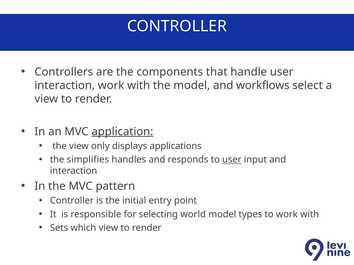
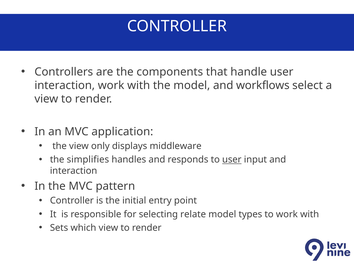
application underline: present -> none (122, 132)
applications: applications -> middleware (176, 146)
world: world -> relate (193, 215)
